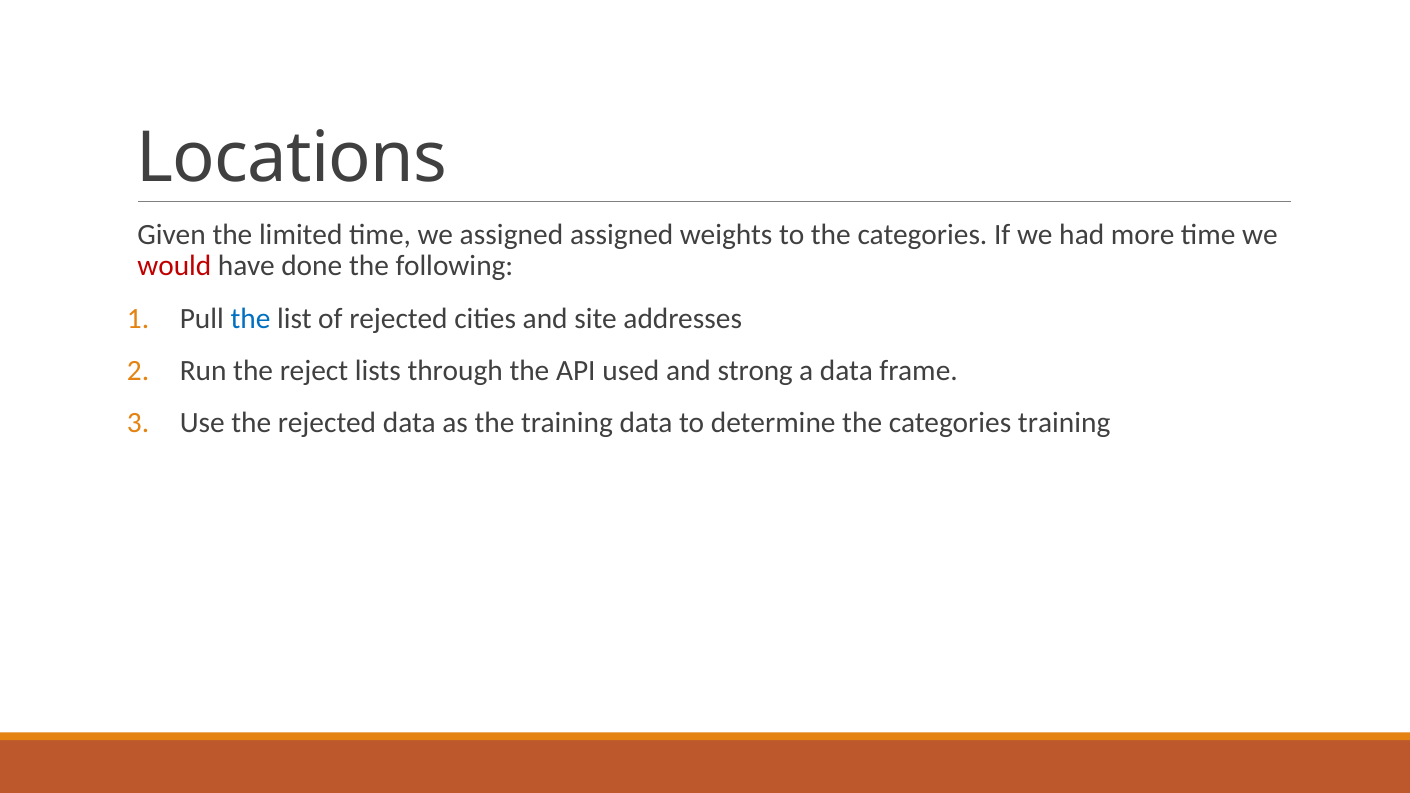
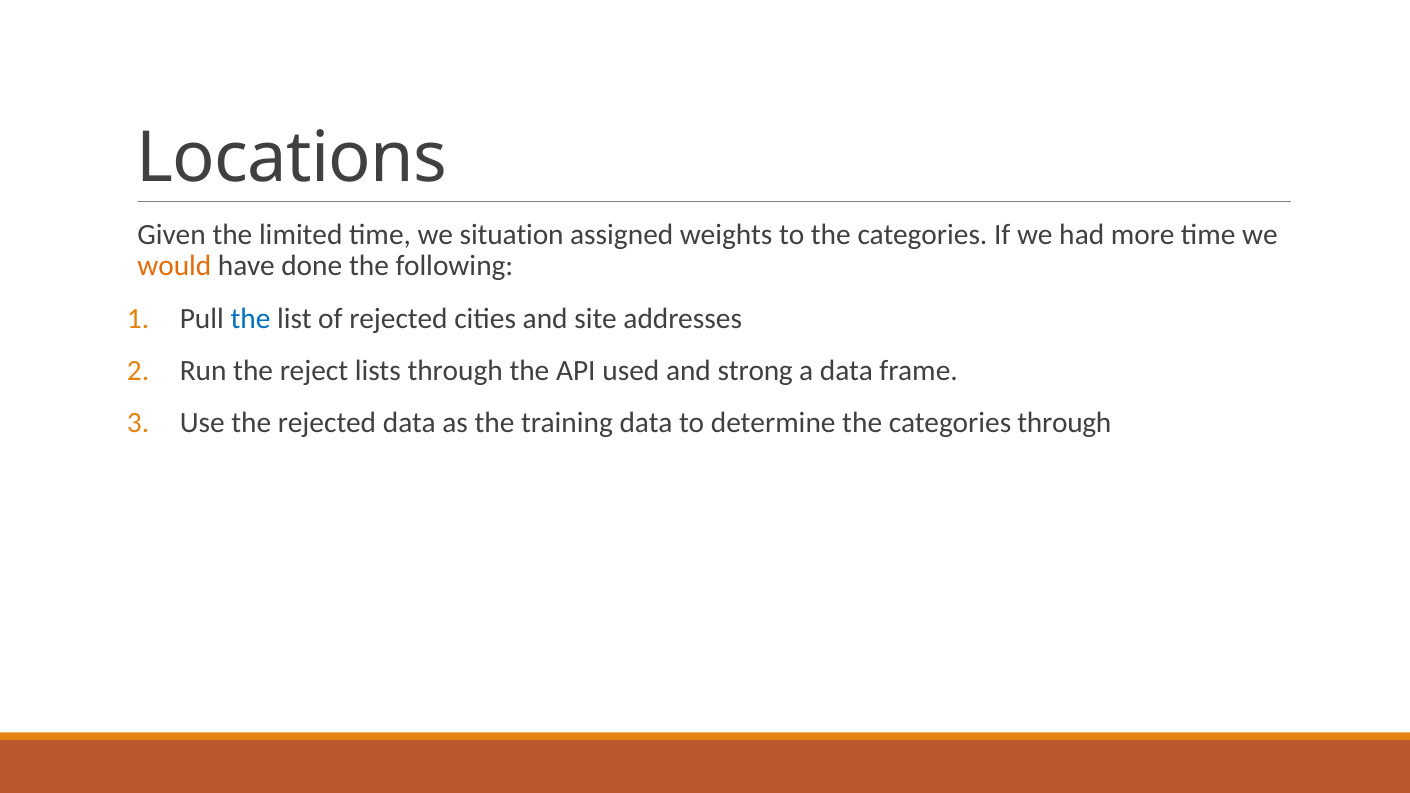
we assigned: assigned -> situation (512, 234)
would colour: red -> orange (174, 266)
categories training: training -> through (1064, 423)
